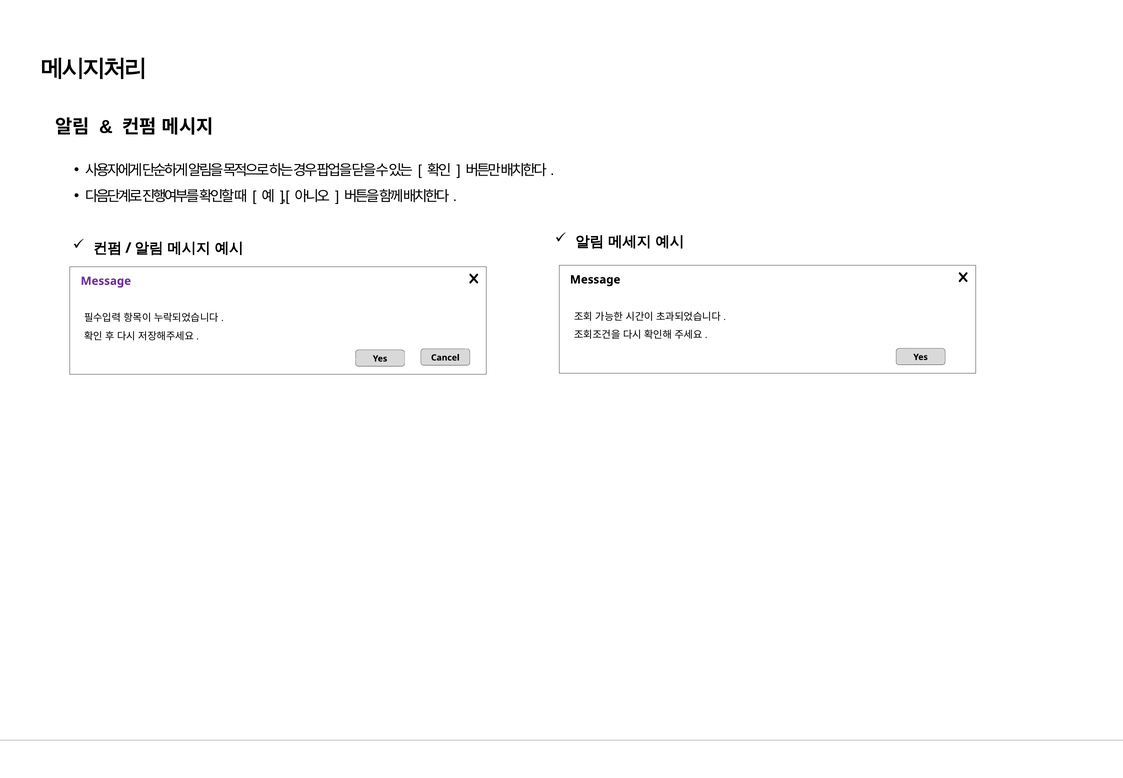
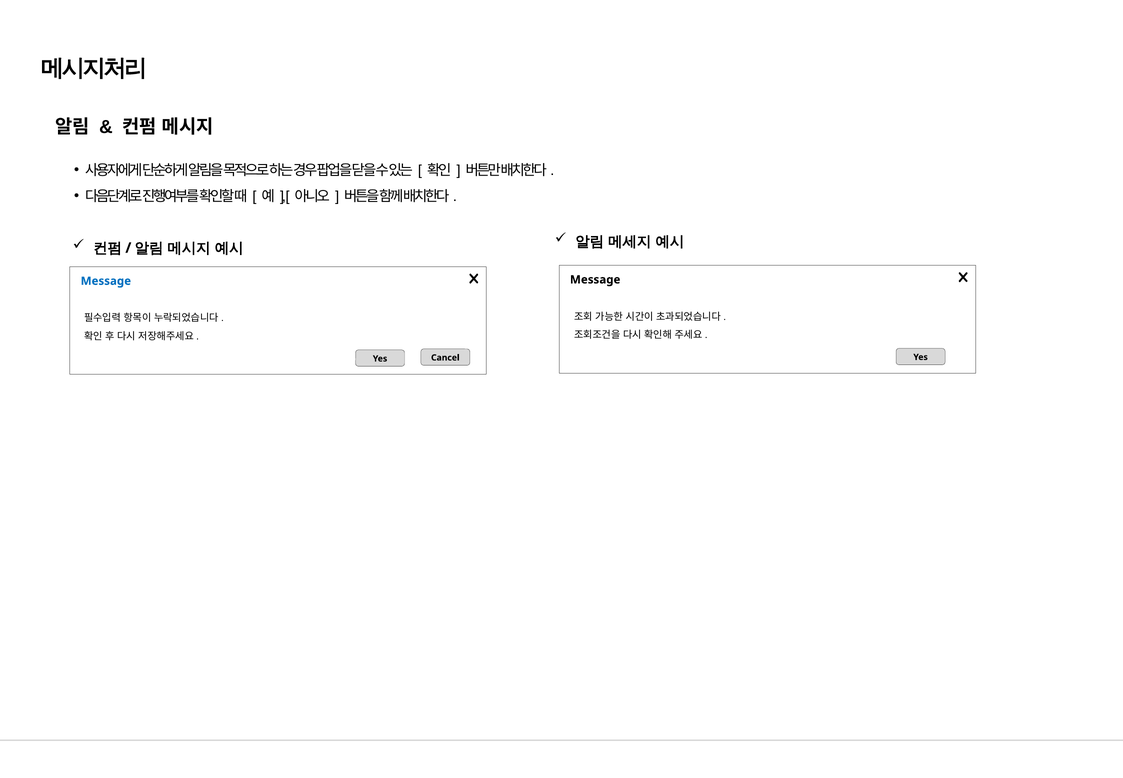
Message colour: purple -> blue (106, 281)
